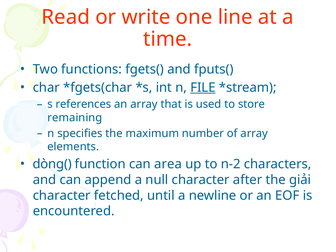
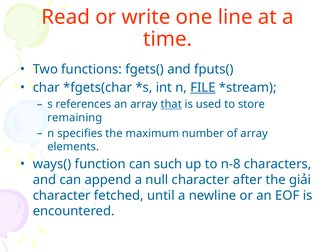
that underline: none -> present (171, 104)
dòng(: dòng( -> ways( (52, 164)
area: area -> such (168, 164)
n-2: n-2 -> n-8 (231, 164)
